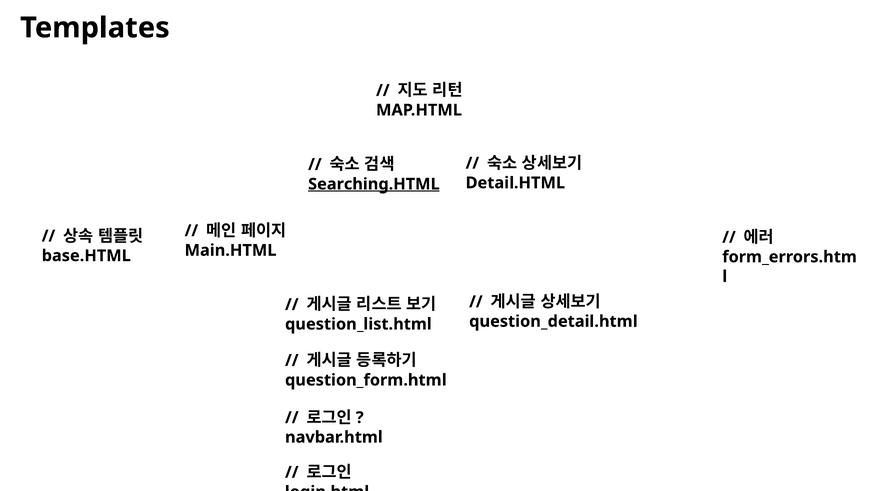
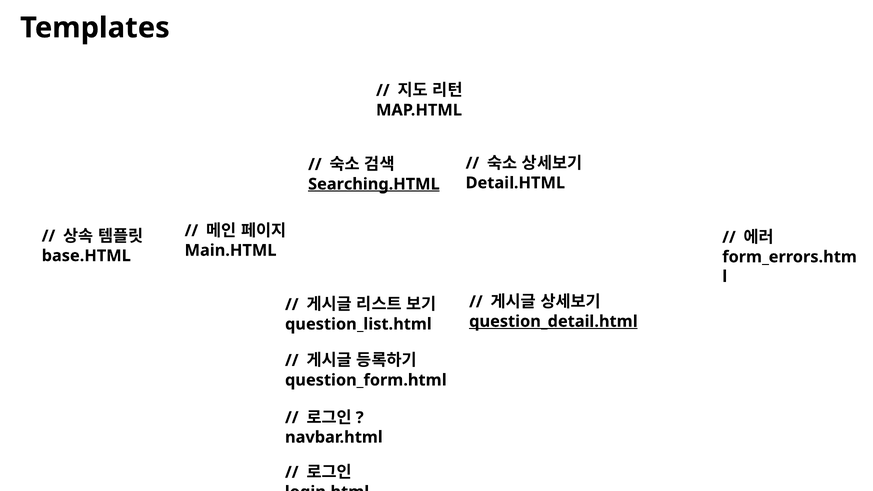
question_detail.html underline: none -> present (553, 321)
